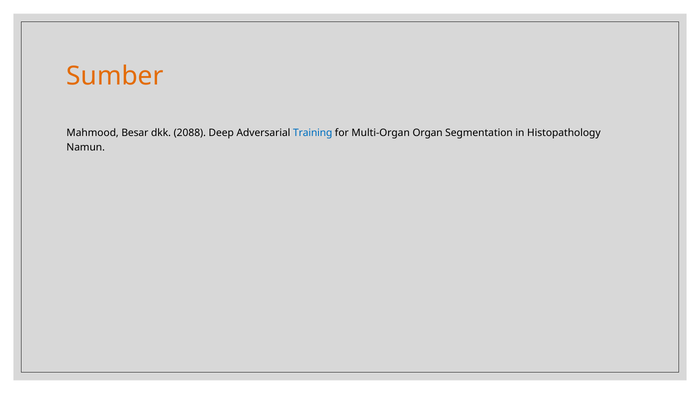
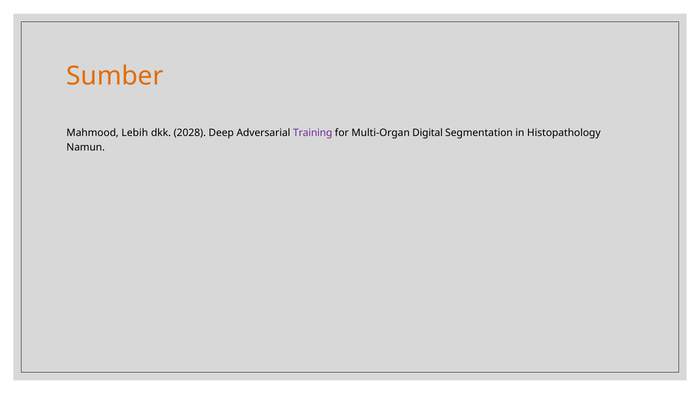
Besar: Besar -> Lebih (135, 133)
2088: 2088 -> 2028 (190, 133)
Training colour: blue -> purple (313, 133)
Organ: Organ -> Digital (428, 133)
